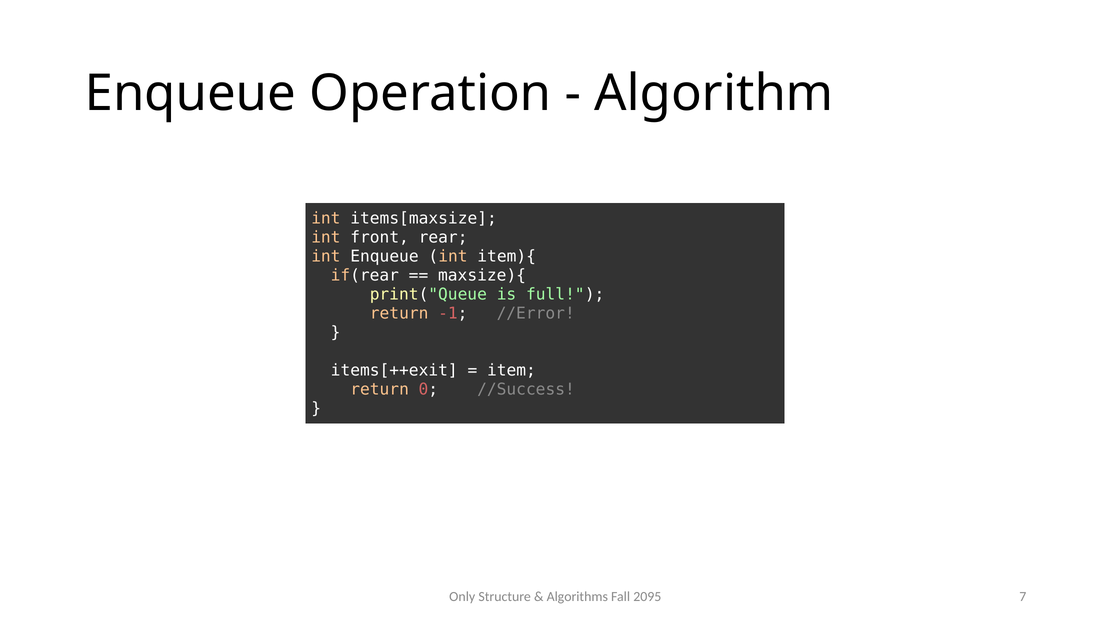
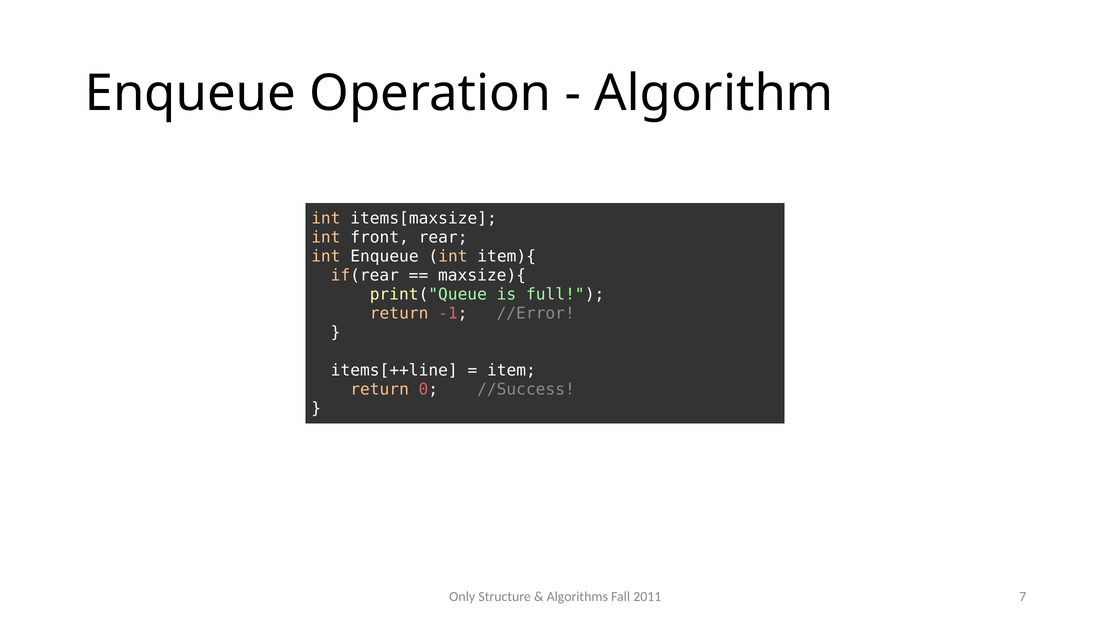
items[++exit: items[++exit -> items[++line (394, 371)
2095: 2095 -> 2011 (647, 597)
